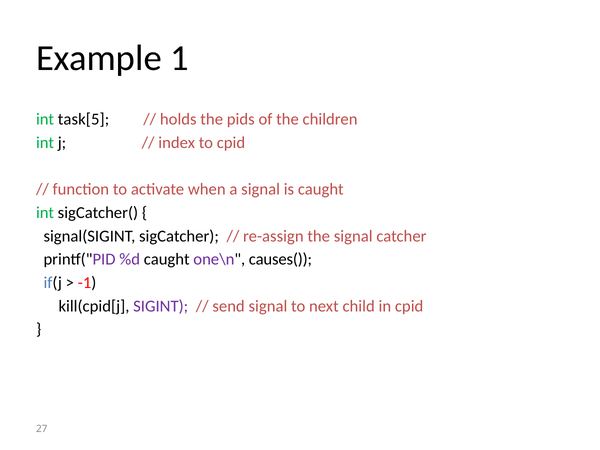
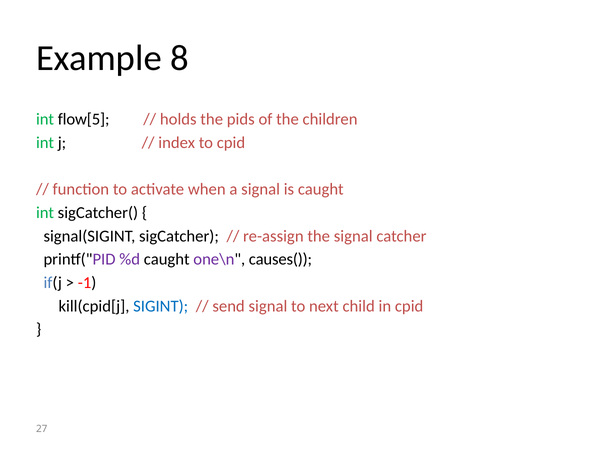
1: 1 -> 8 (179, 58)
task[5: task[5 -> flow[5 (84, 119)
SIGINT colour: purple -> blue (161, 306)
